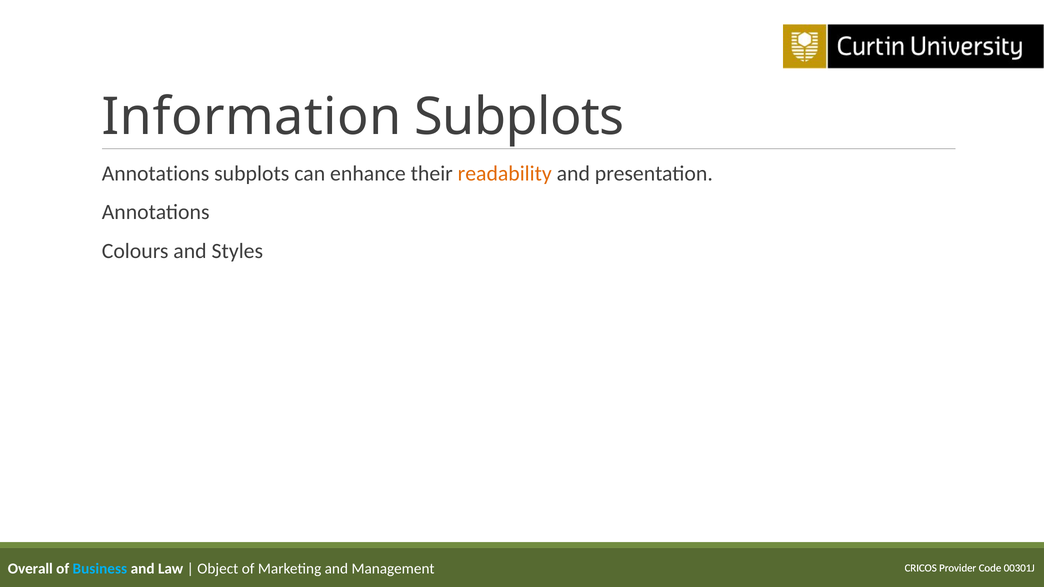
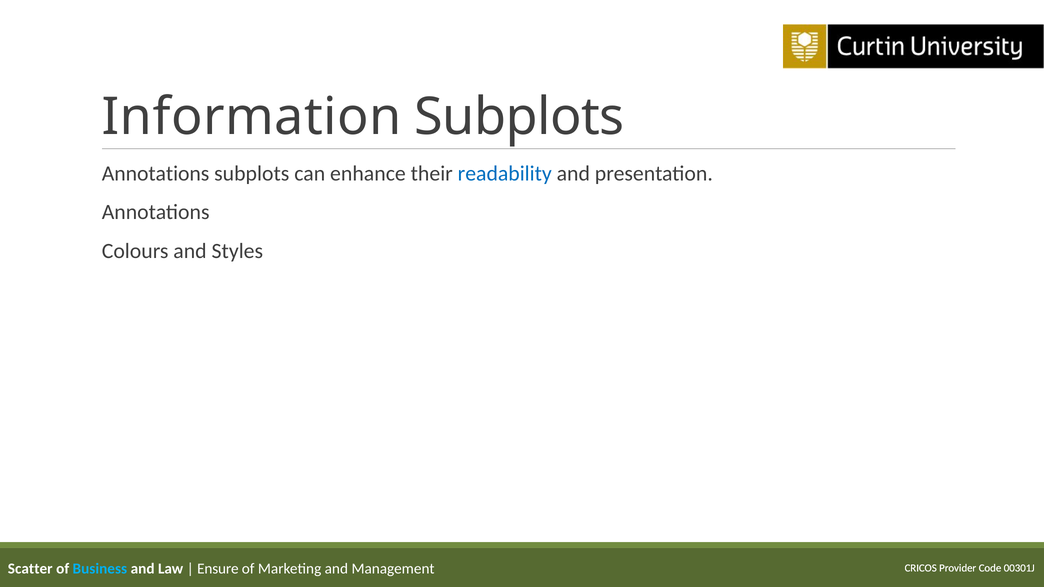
readability colour: orange -> blue (505, 174)
Overall: Overall -> Scatter (30, 569)
Object: Object -> Ensure (218, 569)
